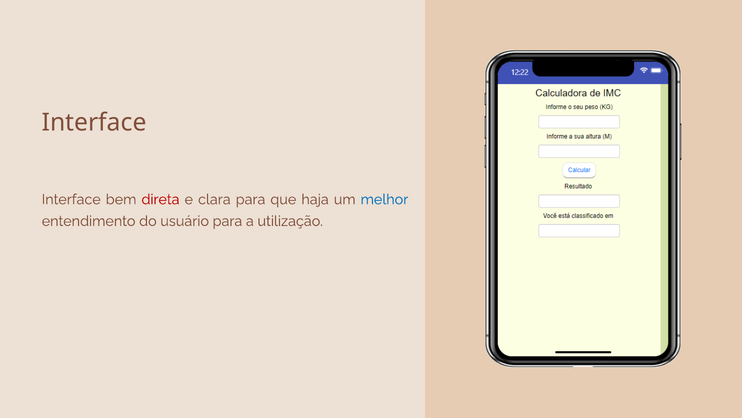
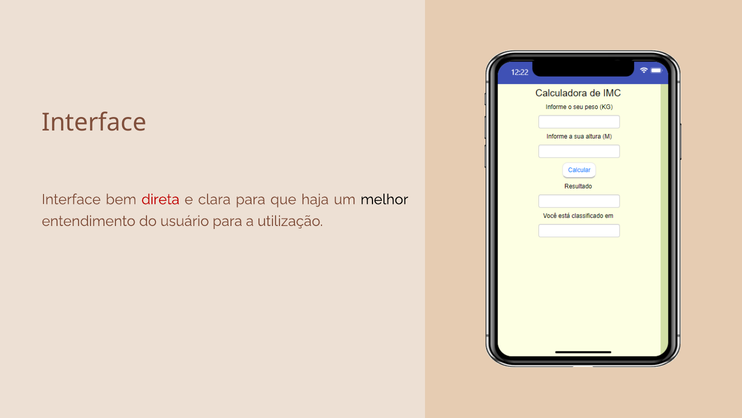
melhor colour: blue -> black (384, 199)
